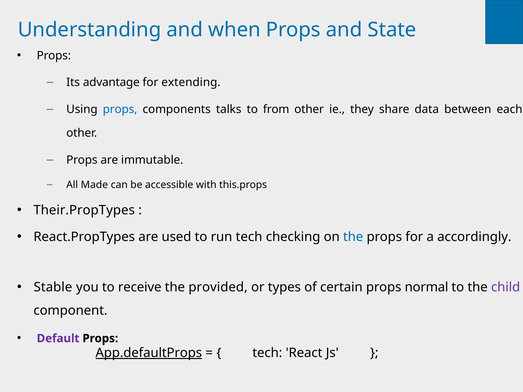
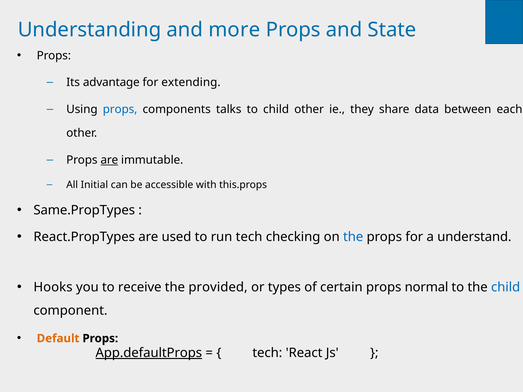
when: when -> more (234, 30)
to from: from -> child (276, 109)
are underline: none -> present (109, 160)
Made: Made -> Initial (94, 185)
Their.PropTypes: Their.PropTypes -> Same.PropTypes (84, 210)
accordingly: accordingly -> understand (474, 237)
Stable: Stable -> Hooks (53, 287)
child colour: purple -> blue (506, 287)
Default colour: purple -> orange (58, 339)
